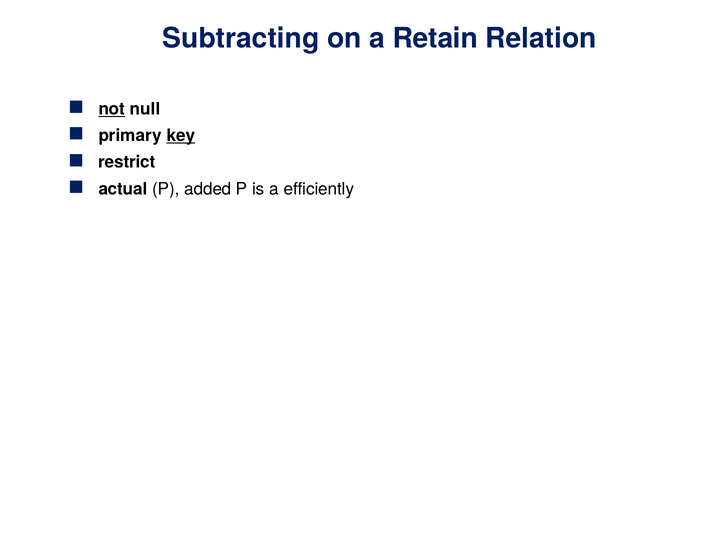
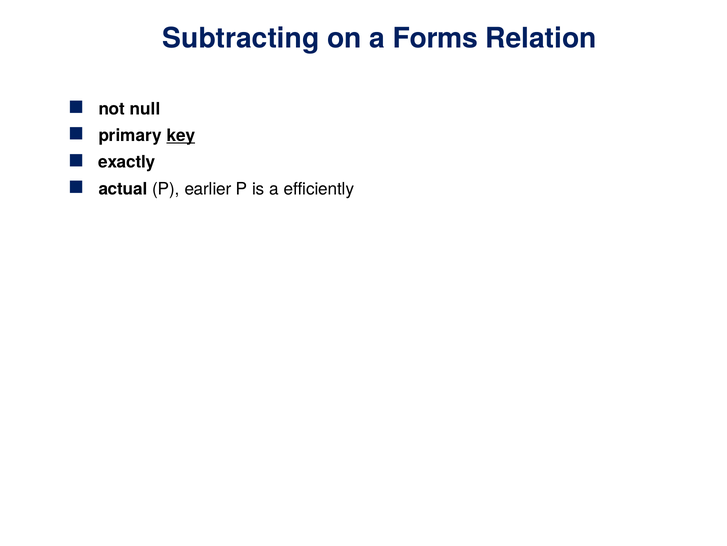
Retain: Retain -> Forms (435, 38)
not underline: present -> none (112, 109)
restrict: restrict -> exactly (127, 162)
added: added -> earlier (208, 189)
